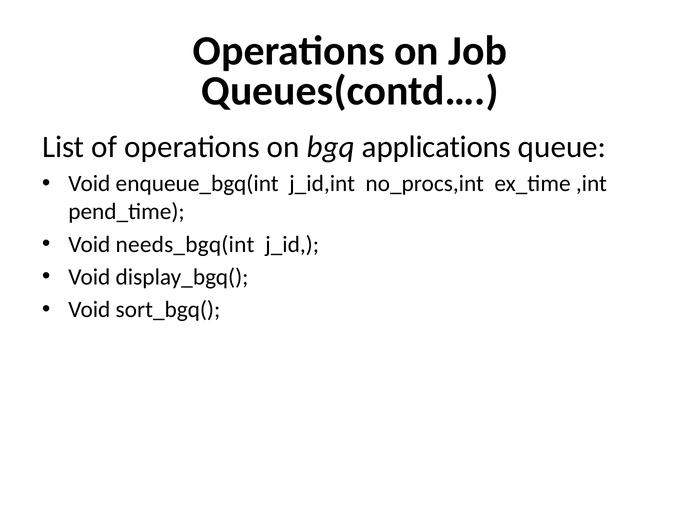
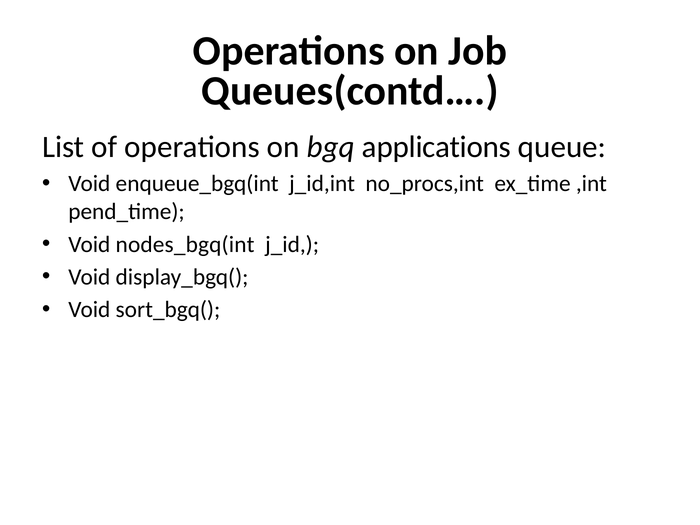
needs_bgq(int: needs_bgq(int -> nodes_bgq(int (185, 244)
